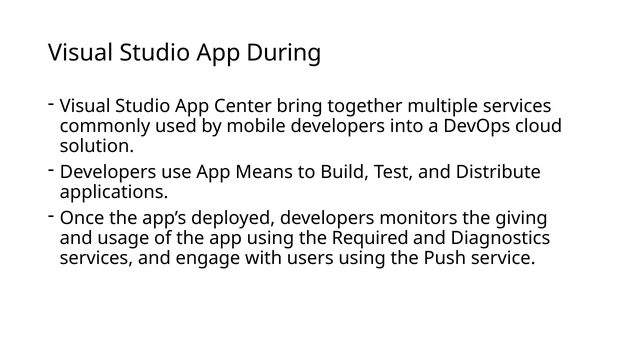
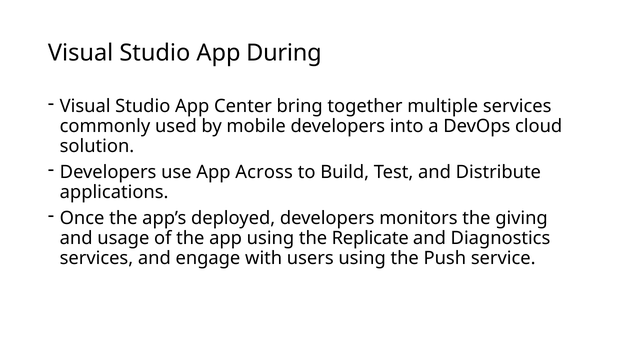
Means: Means -> Across (264, 172)
Required: Required -> Replicate (370, 238)
